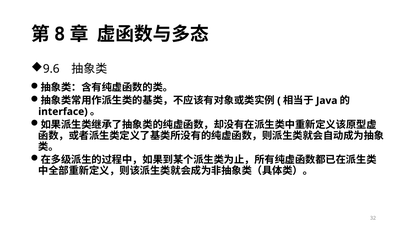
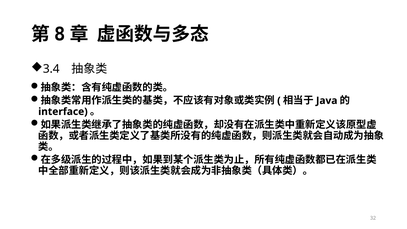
9.6: 9.6 -> 3.4 (51, 69)
